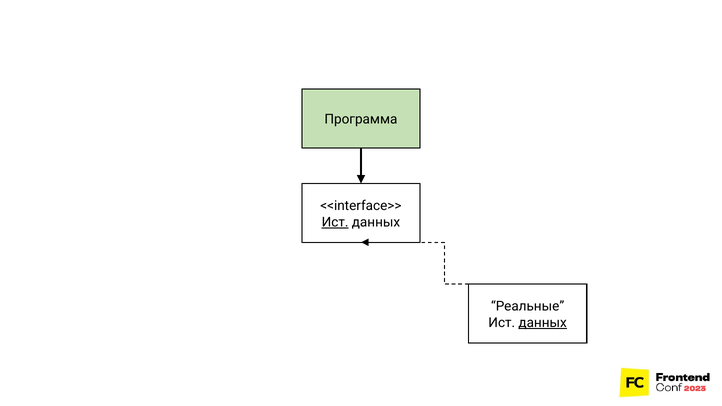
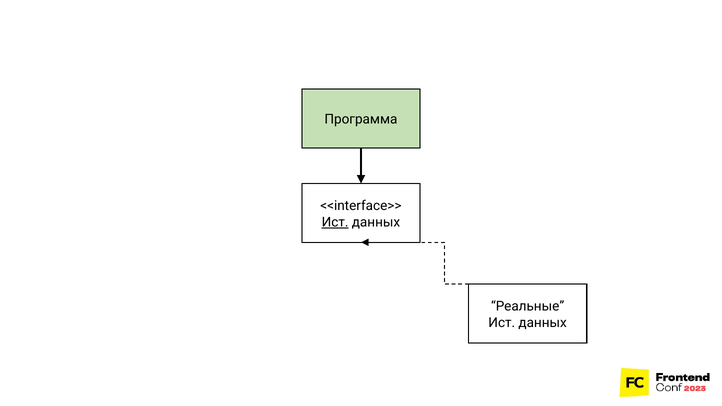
данных underline: present -> none (543, 323)
